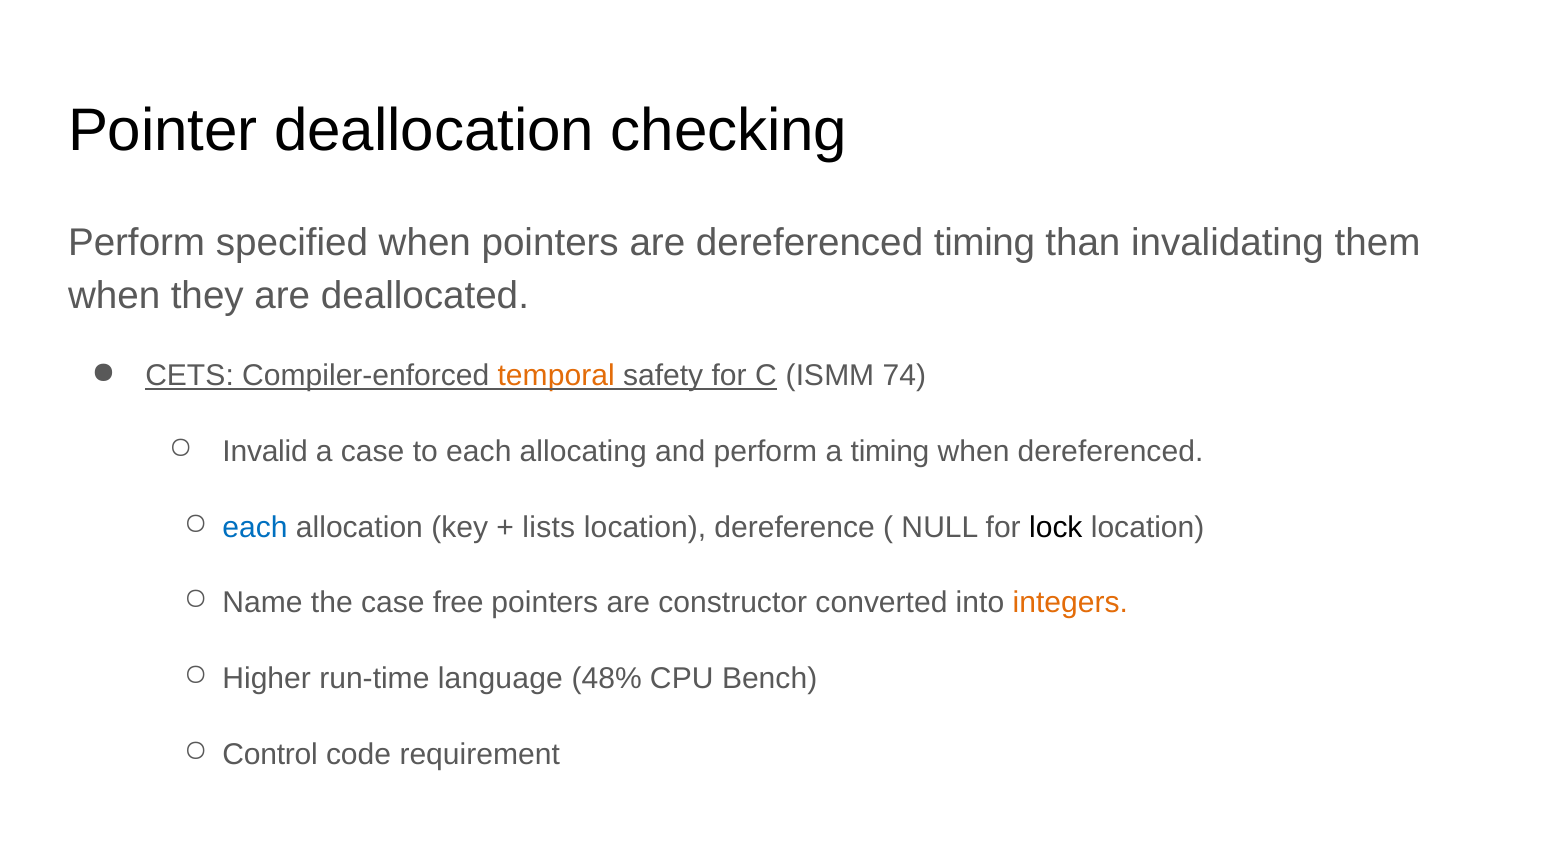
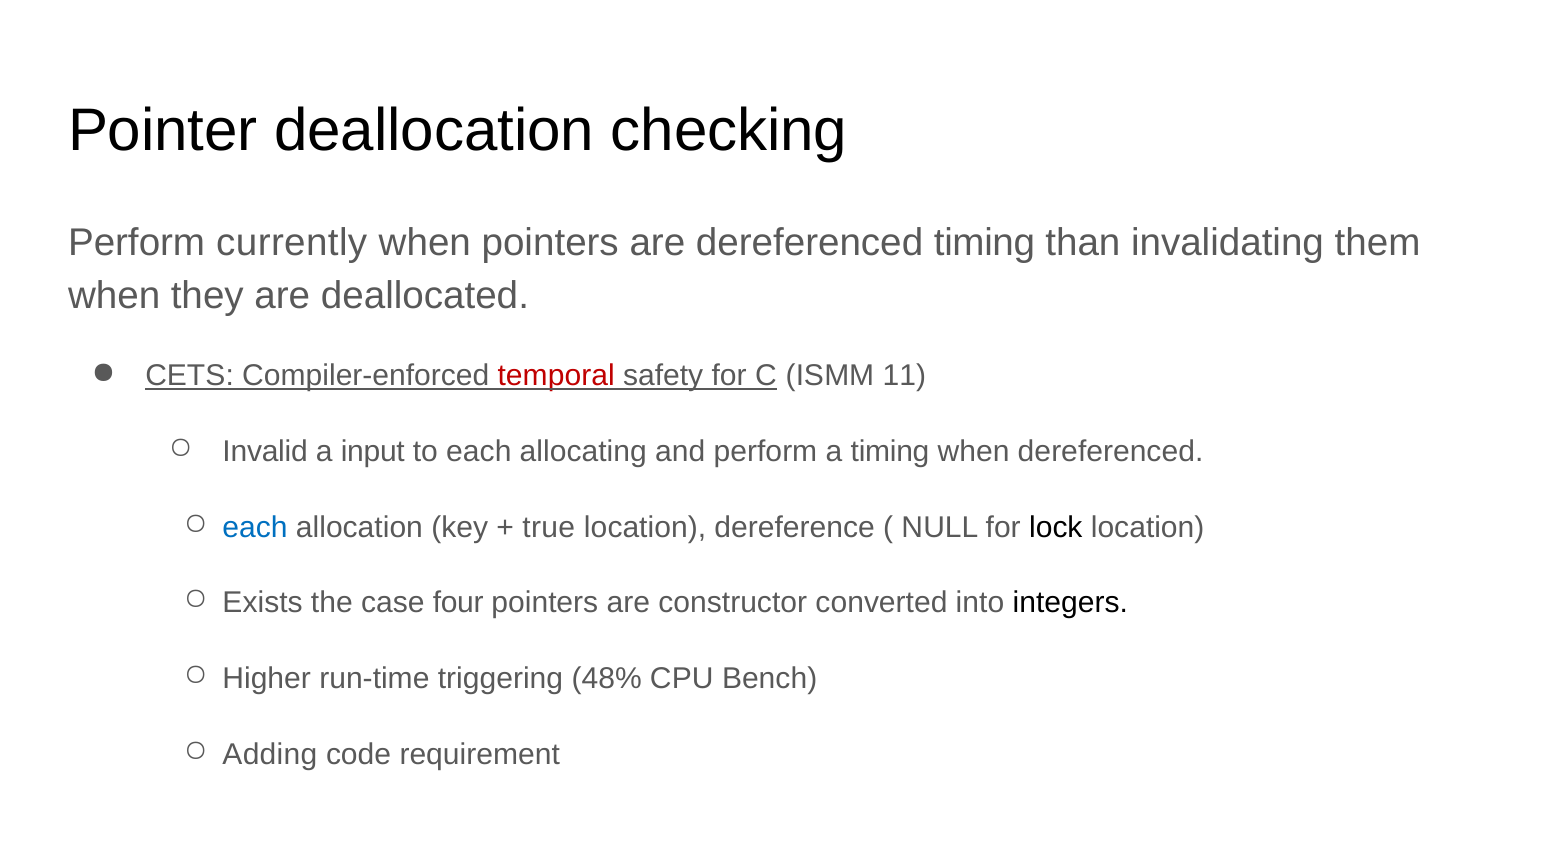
specified: specified -> currently (292, 243)
temporal colour: orange -> red (556, 376)
74: 74 -> 11 (904, 376)
a case: case -> input (373, 452)
lists: lists -> true (549, 528)
Name: Name -> Exists (263, 603)
free: free -> four (458, 603)
integers colour: orange -> black (1070, 603)
language: language -> triggering (500, 679)
Control: Control -> Adding (270, 755)
